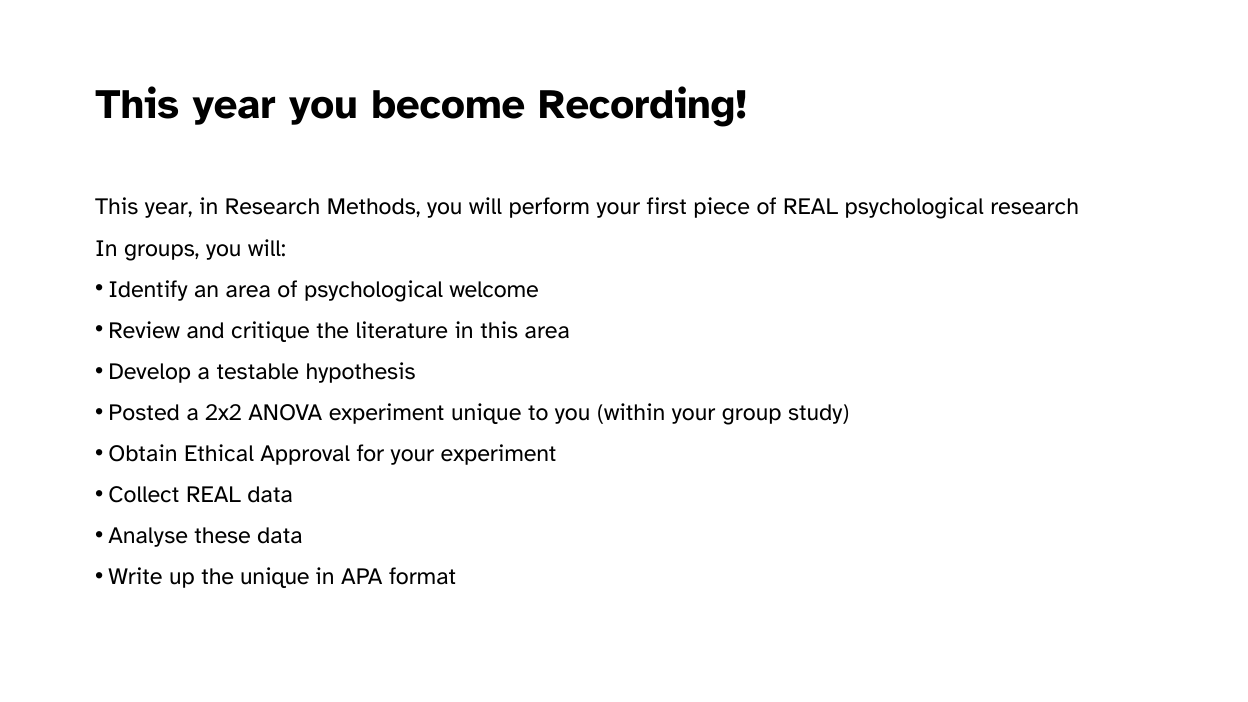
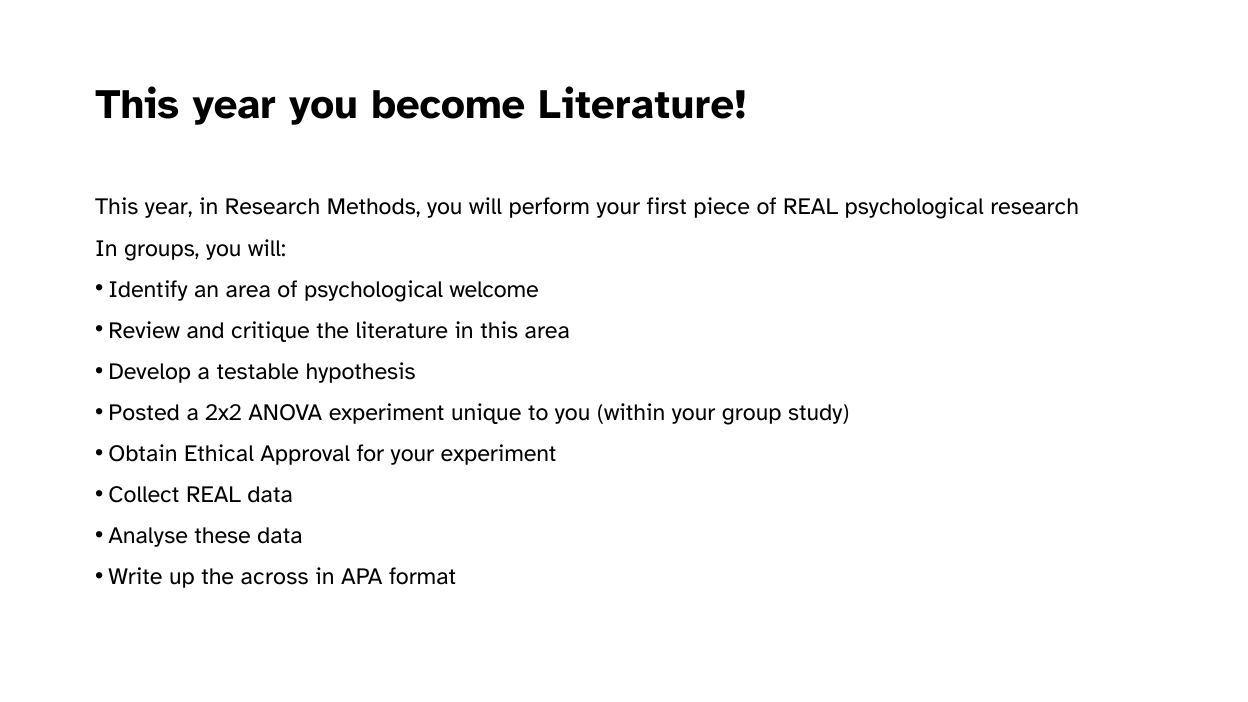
become Recording: Recording -> Literature (643, 105)
the unique: unique -> across (275, 577)
